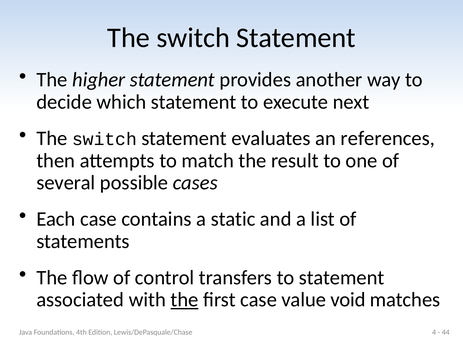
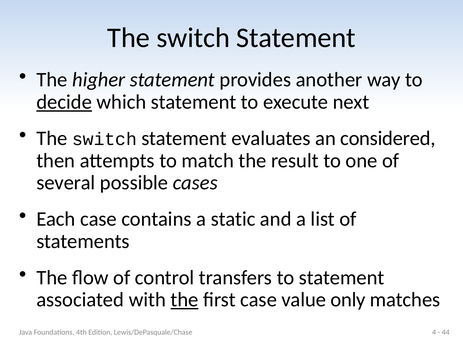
decide underline: none -> present (64, 102)
references: references -> considered (388, 138)
void: void -> only (348, 299)
